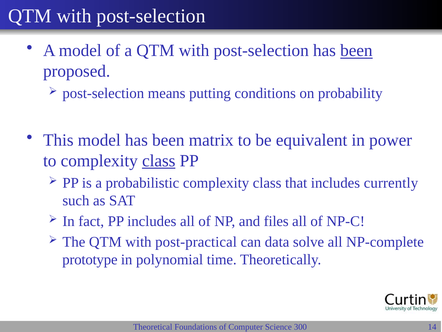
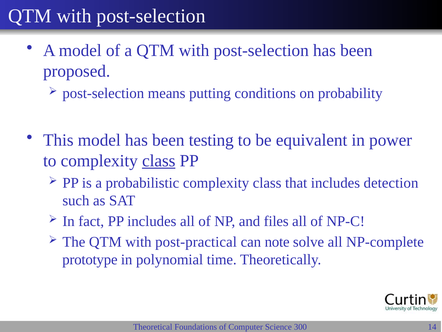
been underline: present -> none (356, 51)
matrix: matrix -> testing (211, 140)
currently: currently -> detection (391, 183)
data: data -> note (277, 241)
